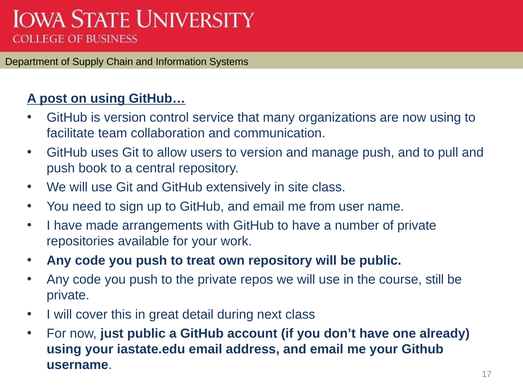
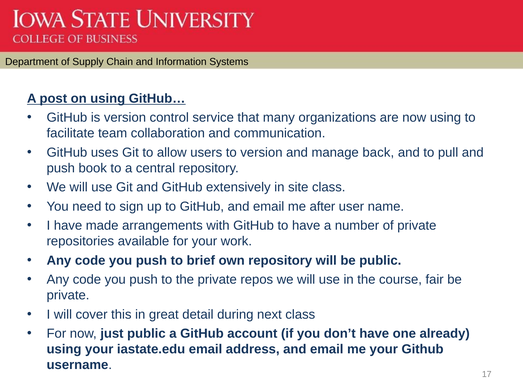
manage push: push -> back (378, 153)
from: from -> after (322, 207)
treat: treat -> brief (201, 261)
still: still -> fair (435, 280)
